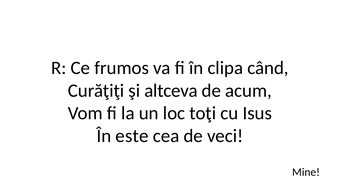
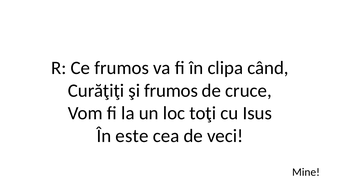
şi altceva: altceva -> frumos (171, 91)
acum: acum -> cruce (249, 91)
